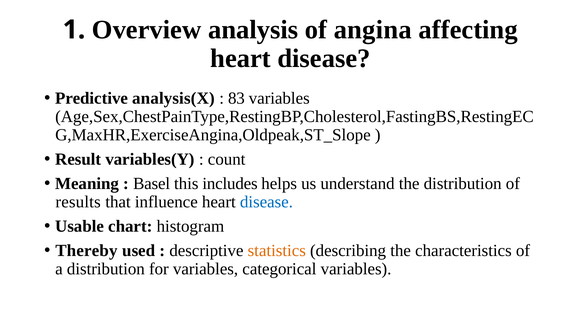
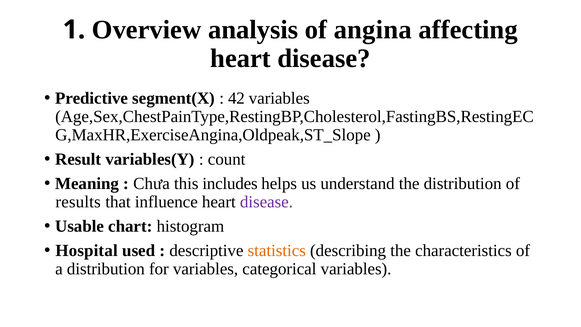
analysis(X: analysis(X -> segment(X (174, 98)
83: 83 -> 42 (236, 98)
Basel: Basel -> Chưa (151, 184)
disease colour: blue -> purple (266, 202)
Thereby: Thereby -> Hospital (87, 251)
